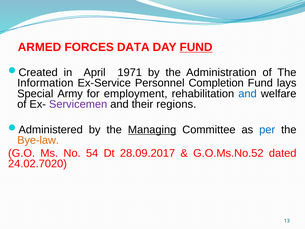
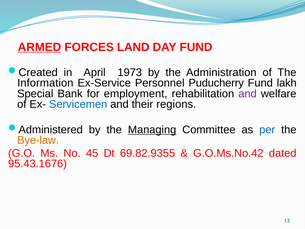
ARMED underline: none -> present (40, 47)
DATA: DATA -> LAND (133, 47)
FUND underline: present -> none (196, 47)
1971: 1971 -> 1973 (130, 72)
Completion: Completion -> Puducherry (216, 83)
lays: lays -> lakh (287, 83)
Army: Army -> Bank (70, 94)
and colour: blue -> purple (248, 94)
Servicemen colour: purple -> blue (78, 104)
54: 54 -> 45 (92, 153)
28.09.2017: 28.09.2017 -> 69.82.9355 (148, 153)
G.O.Ms.No.52: G.O.Ms.No.52 -> G.O.Ms.No.42 (228, 153)
24.02.7020: 24.02.7020 -> 95.43.1676 (37, 164)
